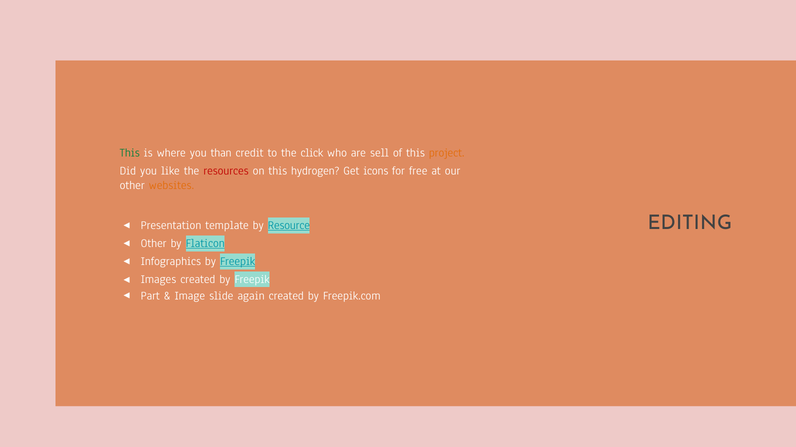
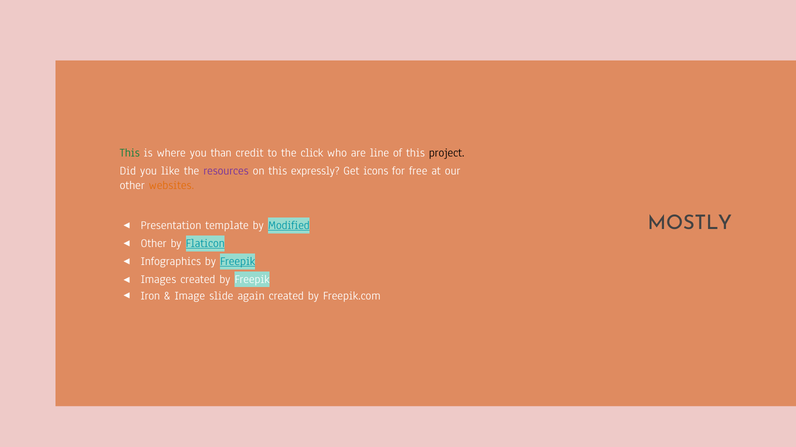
sell: sell -> line (379, 153)
project colour: orange -> black (447, 153)
resources colour: red -> purple (226, 171)
hydrogen: hydrogen -> expressly (315, 171)
EDITING: EDITING -> MOSTLY (690, 223)
Resource: Resource -> Modified (289, 226)
Part: Part -> Iron (150, 296)
